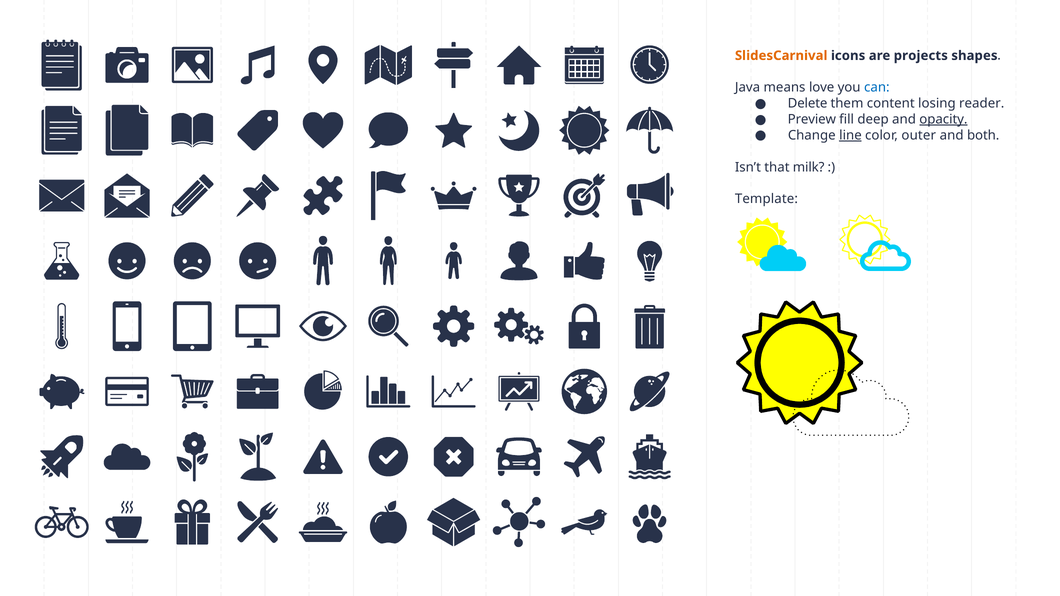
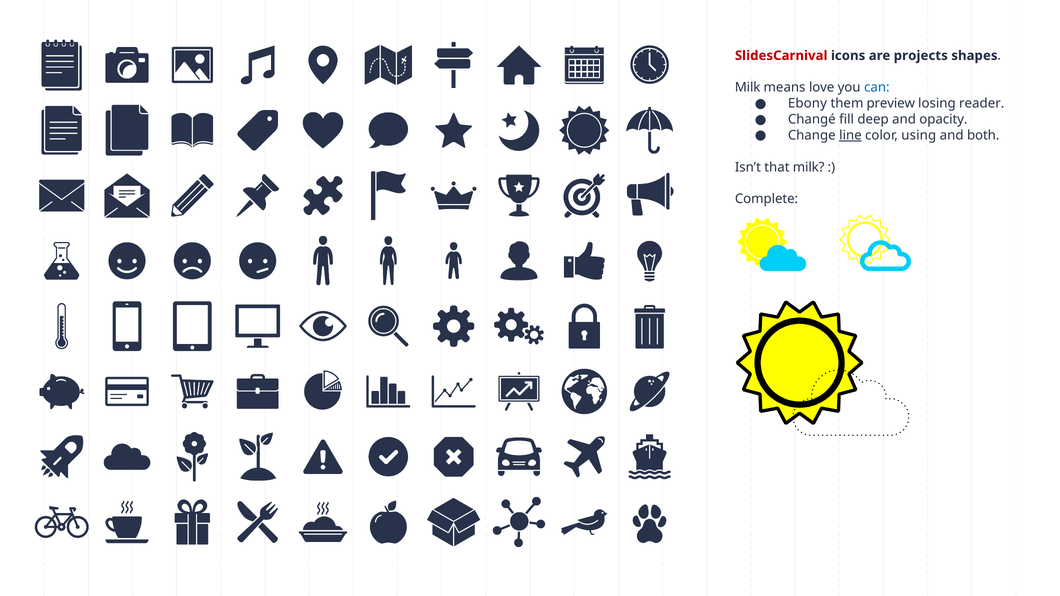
SlidesCarnival colour: orange -> red (781, 56)
Java: Java -> Milk (748, 88)
Delete: Delete -> Ebony (807, 103)
content: content -> preview (891, 103)
Preview: Preview -> Changé (812, 119)
opacity underline: present -> none (943, 119)
outer: outer -> using (919, 135)
Template: Template -> Complete (767, 199)
